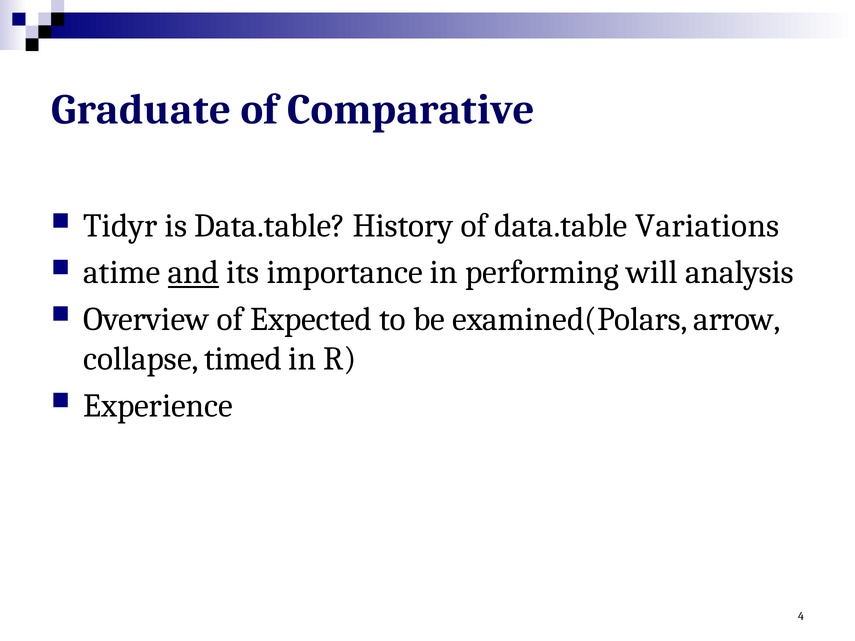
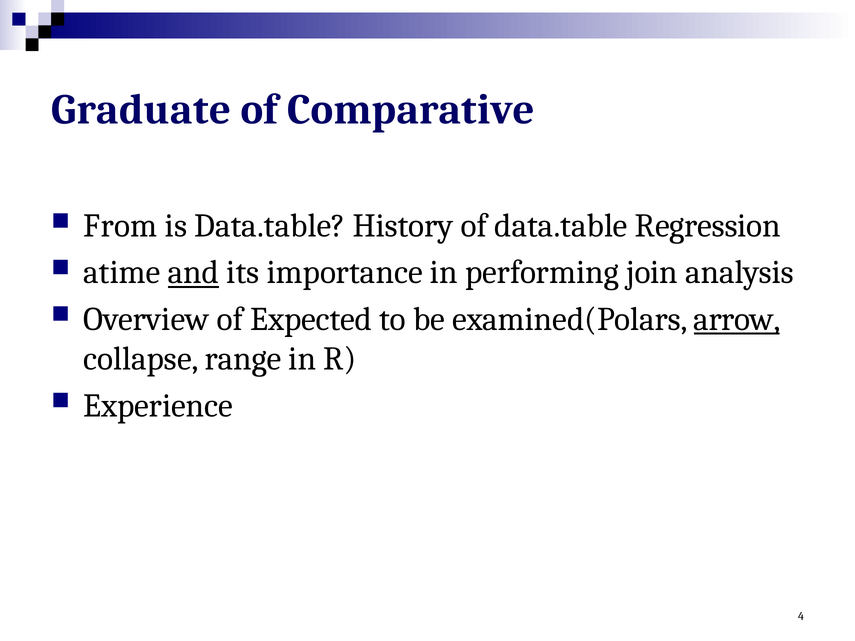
Tidyr: Tidyr -> From (120, 226)
Variations: Variations -> Regression (708, 226)
will: will -> join (652, 273)
arrow underline: none -> present (737, 319)
timed: timed -> range (243, 359)
